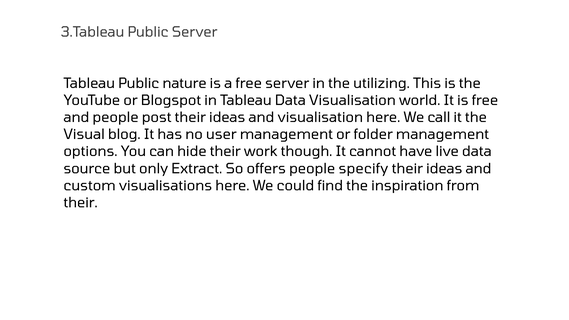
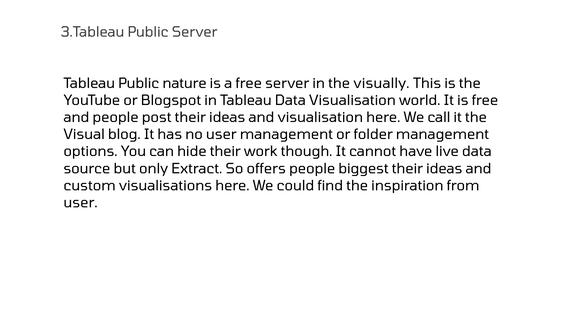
utilizing: utilizing -> visually (381, 83)
specify: specify -> biggest (364, 169)
their: their -> user (81, 203)
